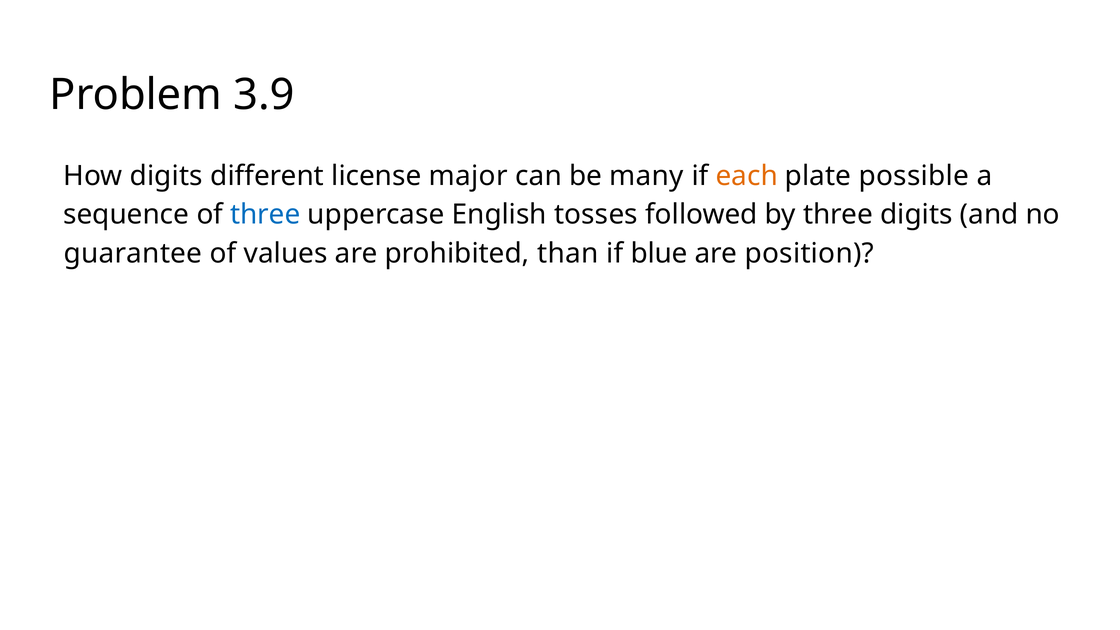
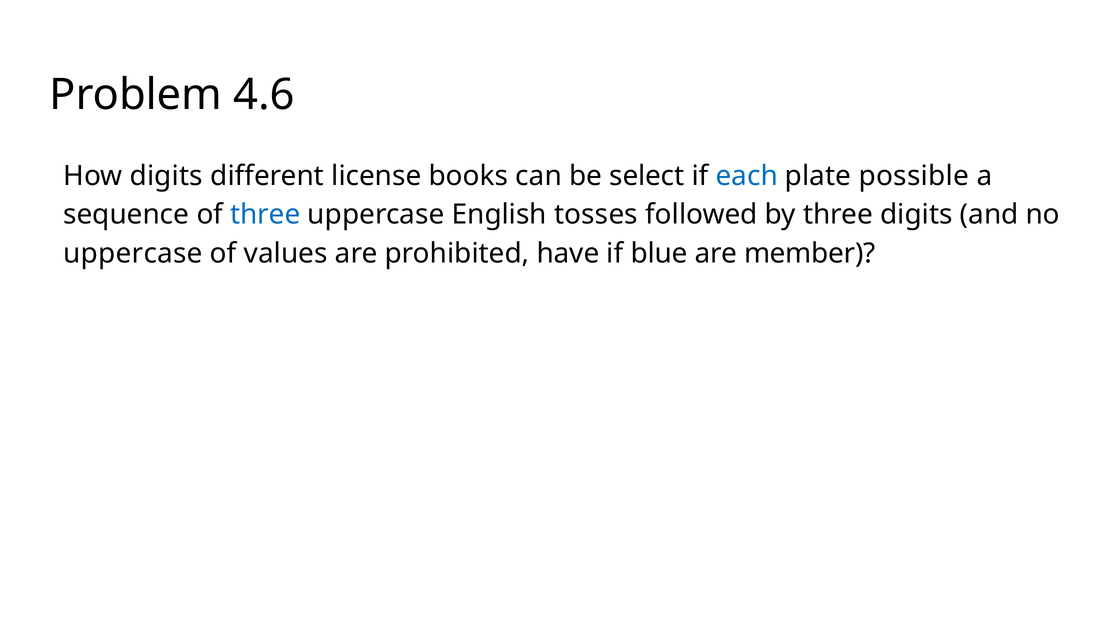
3.9: 3.9 -> 4.6 (264, 95)
major: major -> books (468, 176)
many: many -> select (647, 176)
each colour: orange -> blue (747, 176)
guarantee: guarantee -> uppercase (133, 253)
than: than -> have (568, 253)
position: position -> member (810, 253)
